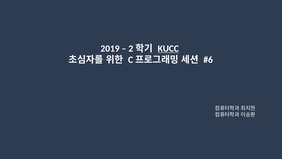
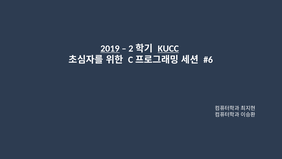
2019 underline: none -> present (110, 48)
